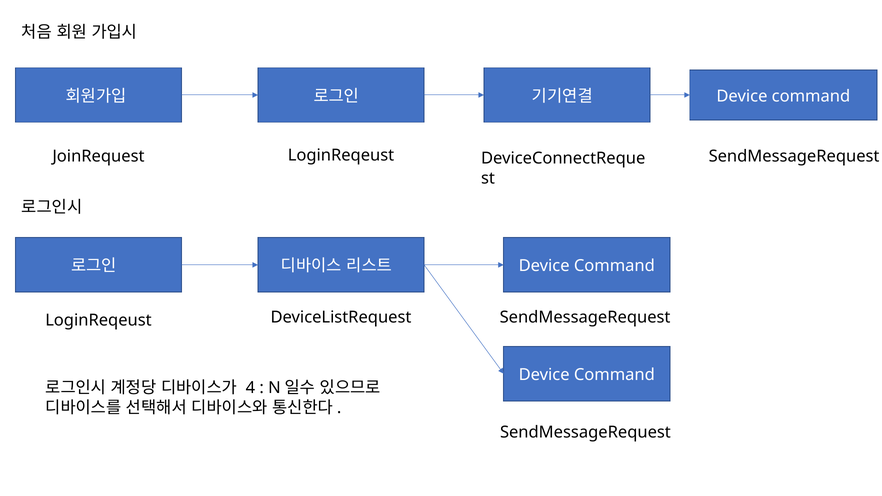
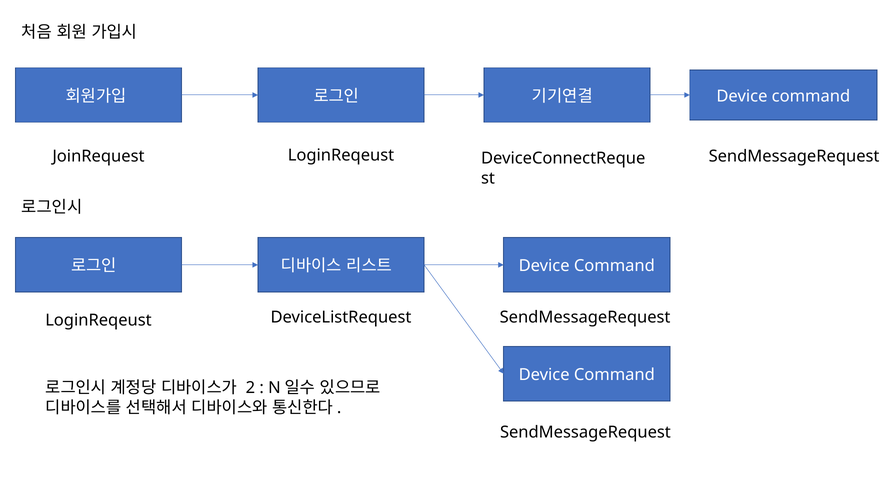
4: 4 -> 2 (250, 388)
